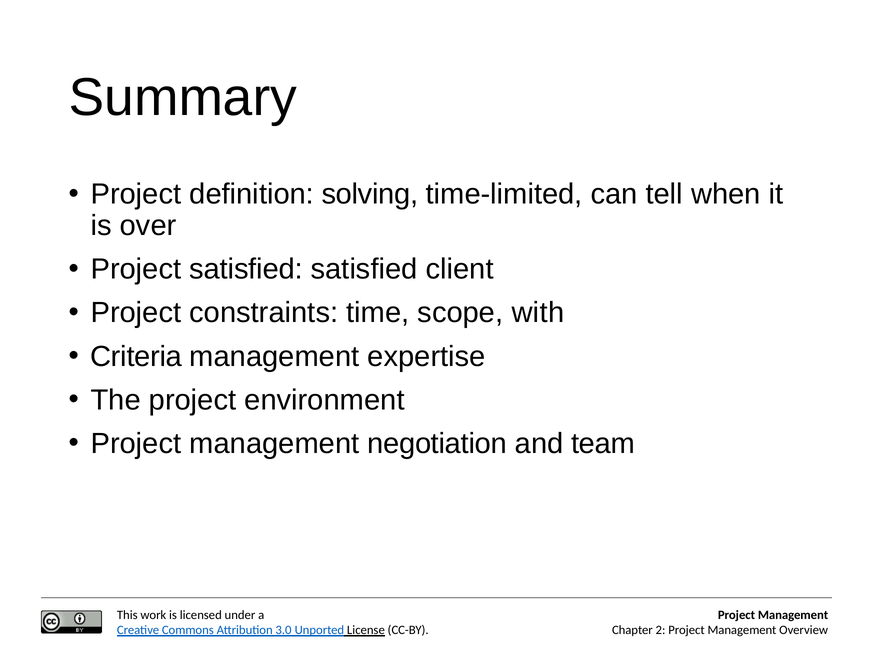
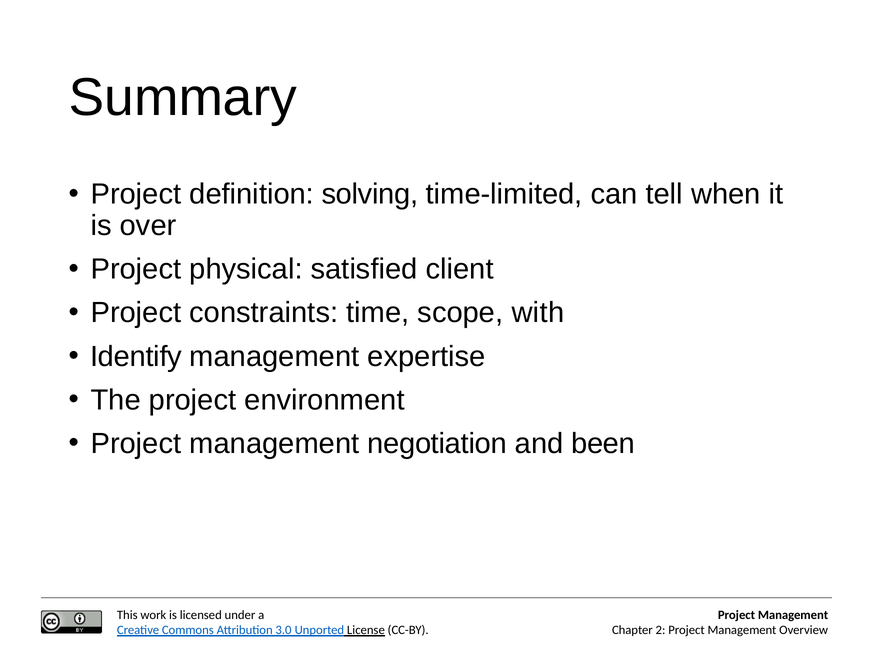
Project satisfied: satisfied -> physical (246, 269)
Criteria: Criteria -> Identify (136, 357)
team: team -> been (603, 444)
